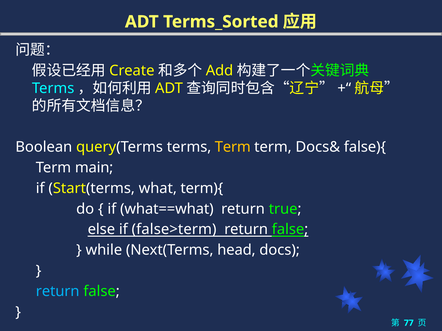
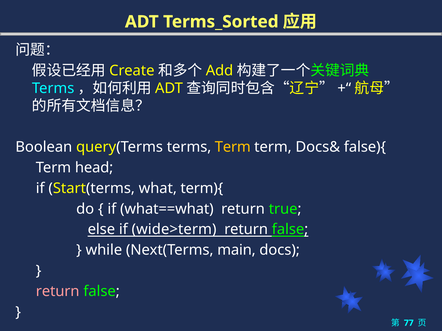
main: main -> head (94, 168)
false>term: false>term -> wide>term (174, 230)
head: head -> main (236, 250)
return colour: light blue -> pink (58, 292)
